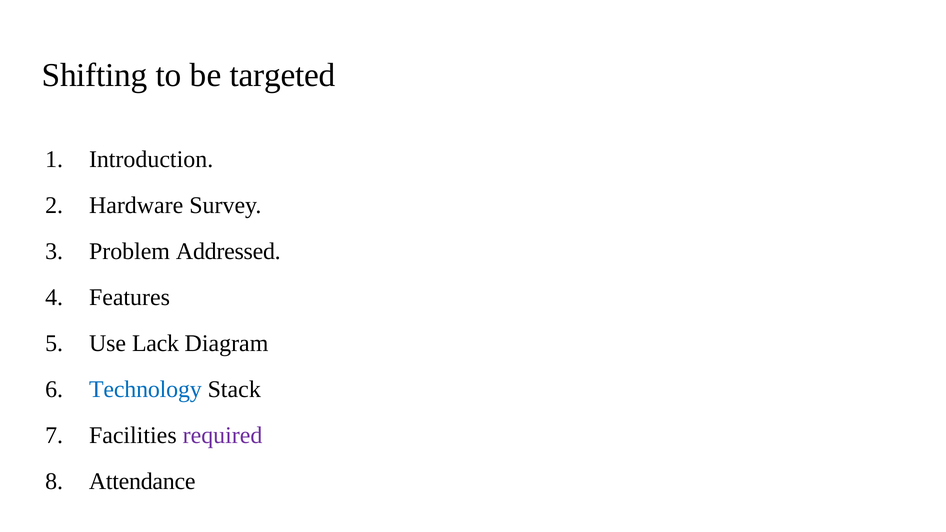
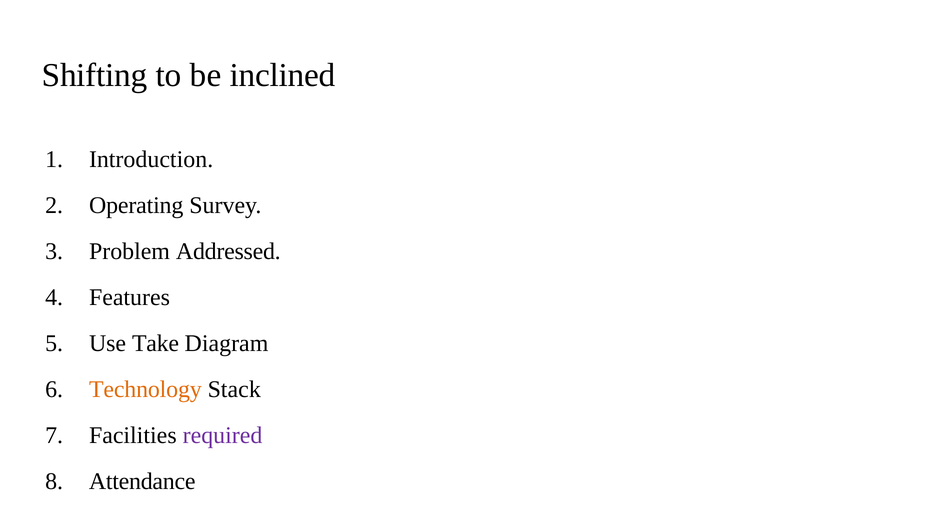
targeted: targeted -> inclined (283, 75)
Hardware: Hardware -> Operating (136, 206)
Lack: Lack -> Take (156, 343)
Technology colour: blue -> orange (145, 389)
